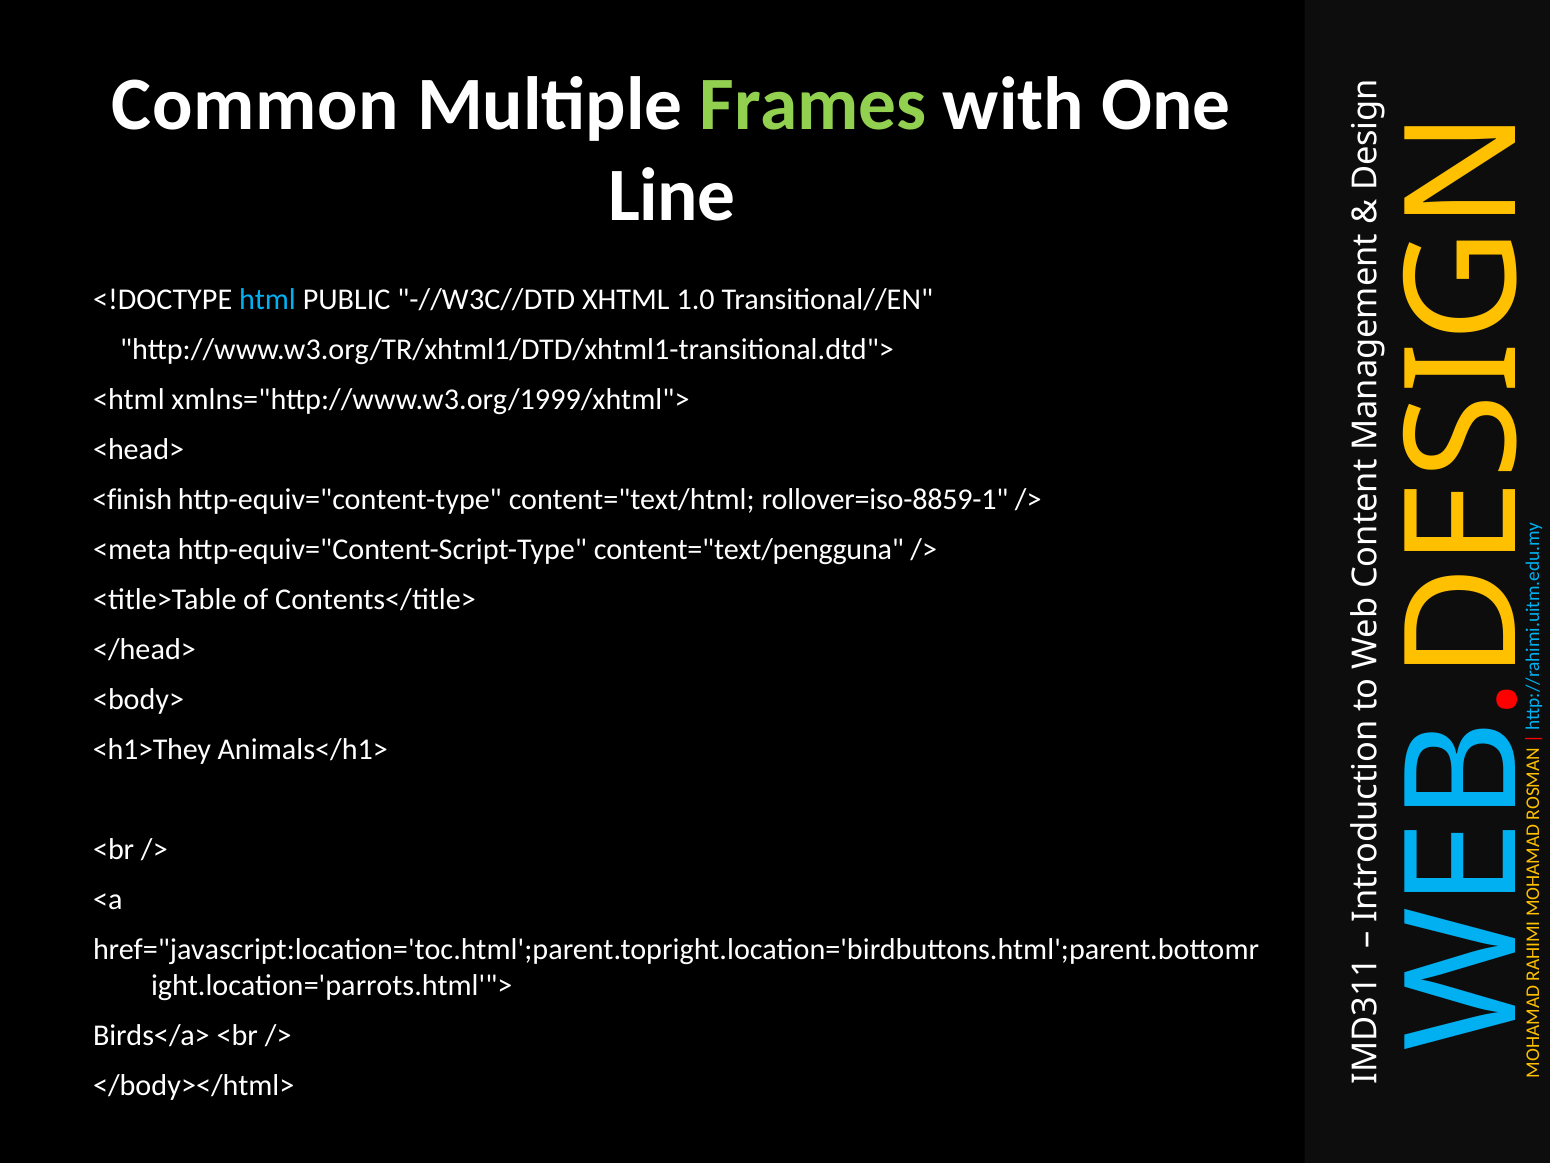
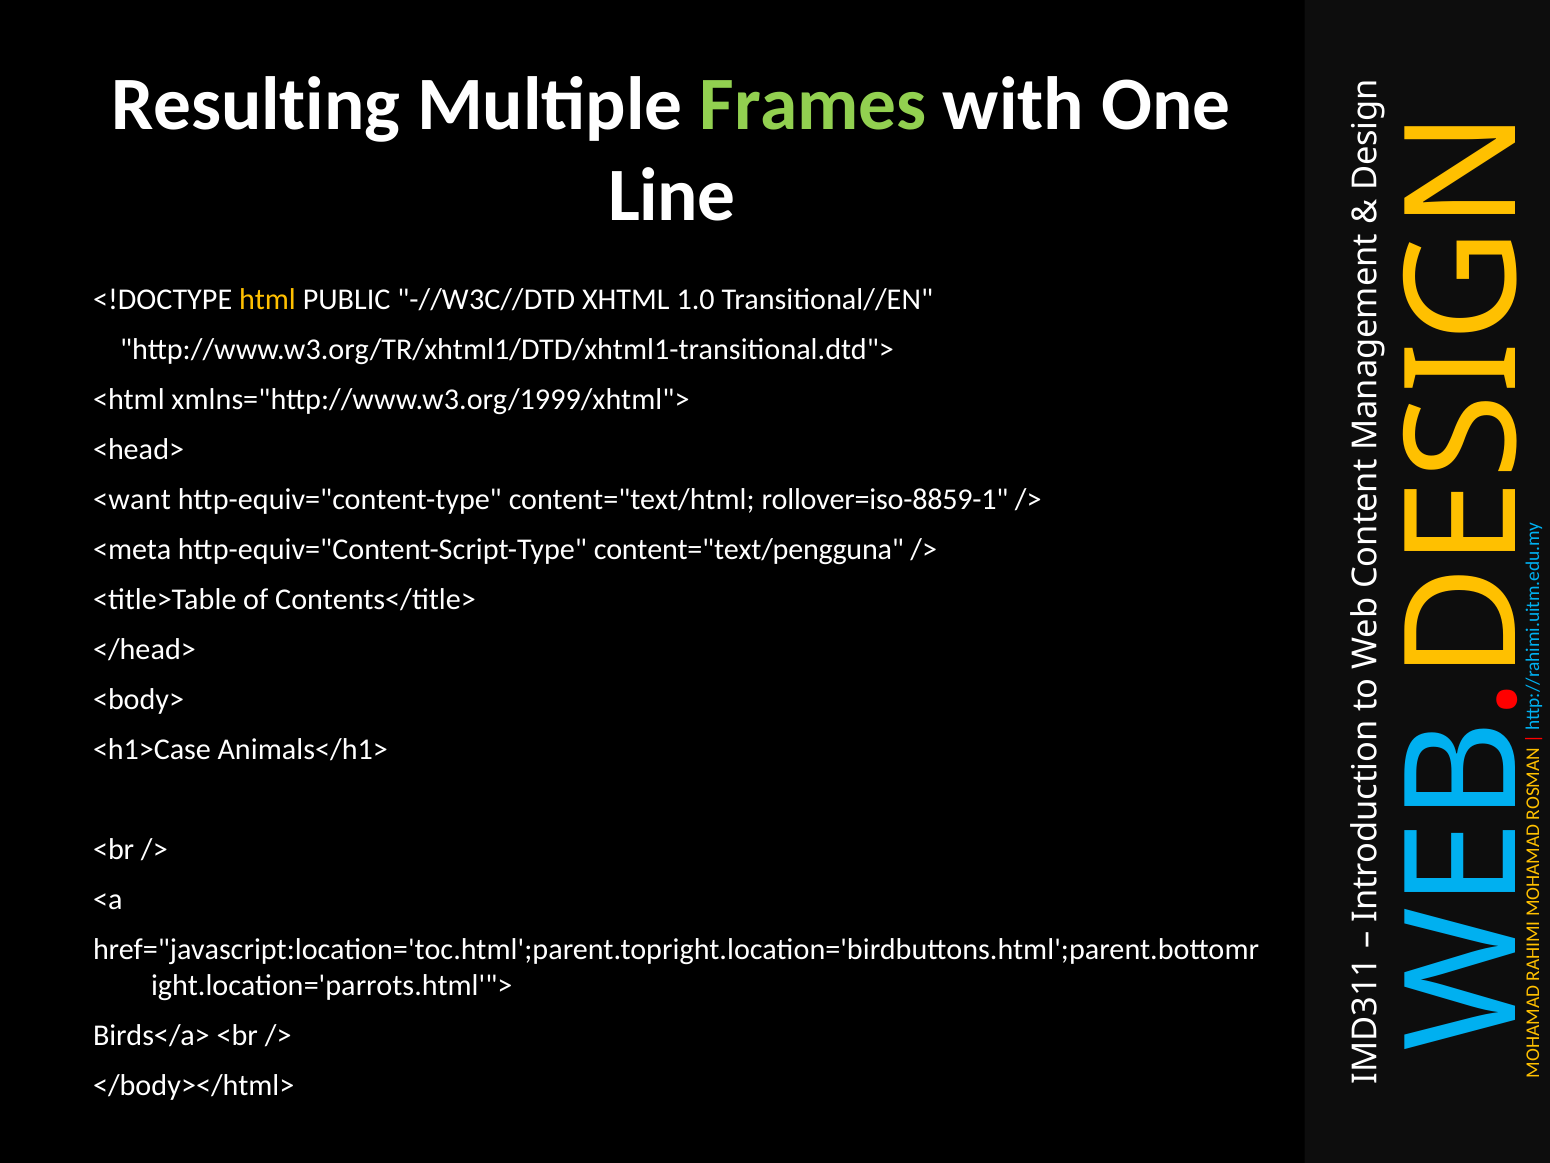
Common: Common -> Resulting (256, 105)
html colour: light blue -> yellow (268, 299)
<finish: <finish -> <want (132, 499)
<h1>They: <h1>They -> <h1>Case (152, 749)
